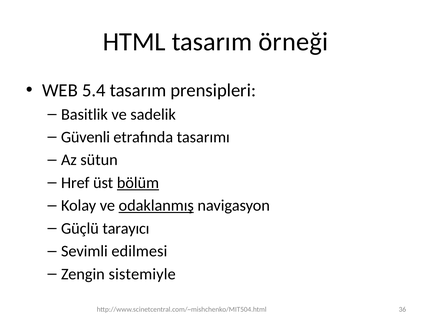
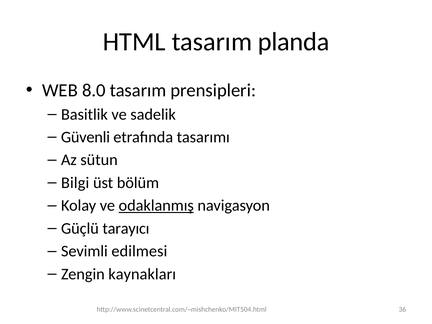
örneği: örneği -> planda (294, 42)
5.4: 5.4 -> 8.0 (94, 90)
Href: Href -> Bilgi (75, 183)
bölüm underline: present -> none (138, 183)
sistemiyle: sistemiyle -> kaynakları (142, 274)
